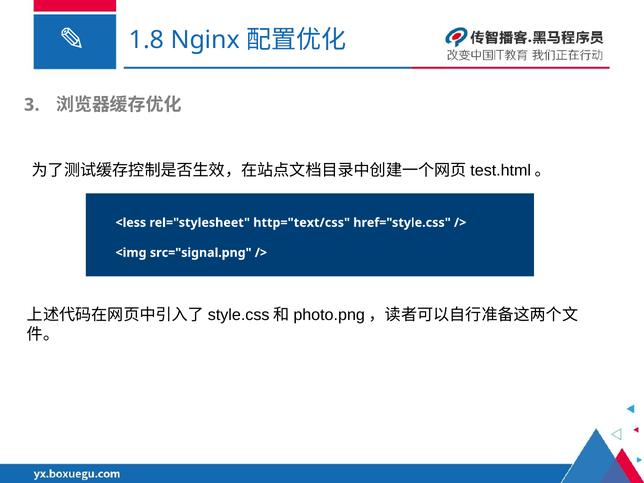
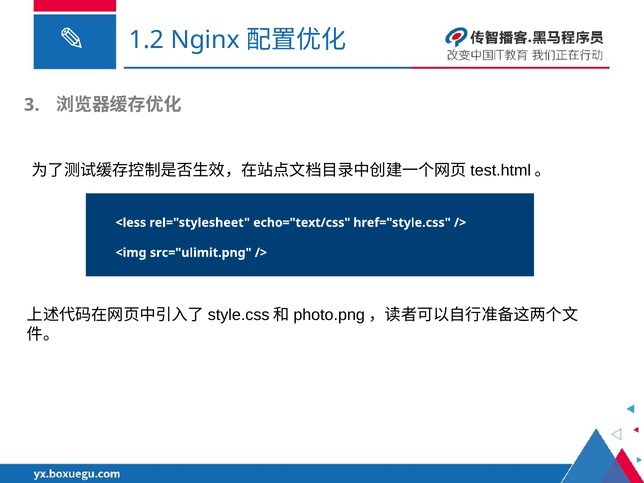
1.8: 1.8 -> 1.2 (146, 40)
http="text/css: http="text/css -> echo="text/css (302, 223)
src="signal.png: src="signal.png -> src="ulimit.png (201, 253)
